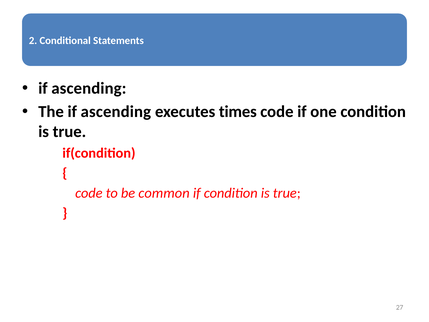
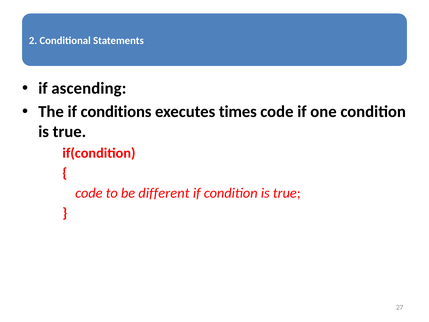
The if ascending: ascending -> conditions (116, 112)
common: common -> different (164, 193)
